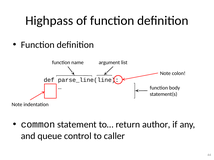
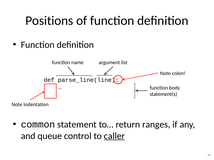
Highpass: Highpass -> Positions (49, 21)
author: author -> ranges (156, 125)
caller underline: none -> present (114, 136)
